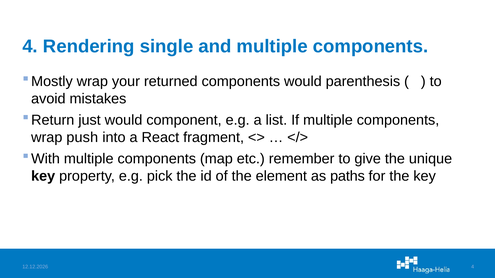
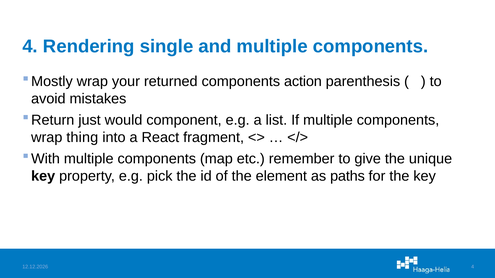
components would: would -> action (303, 82)
push: push -> thing (82, 138)
